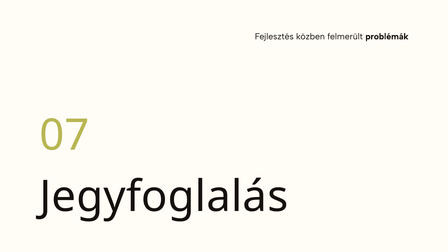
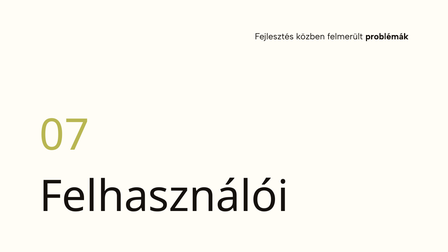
Jegyfoglalás: Jegyfoglalás -> Felhasználói (164, 197)
